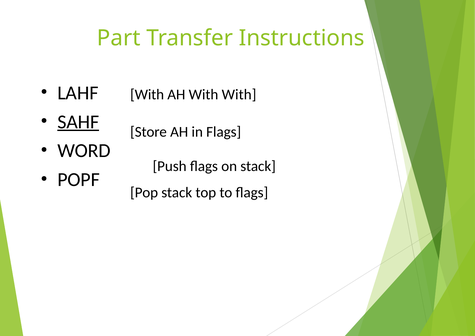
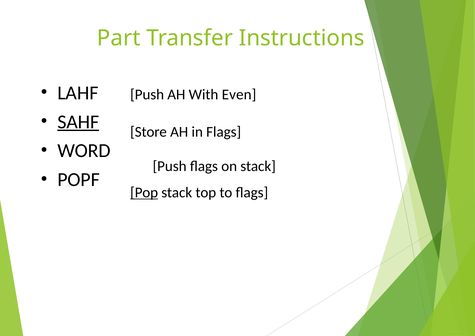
With: With -> Push (147, 94)
With With: With -> Even (239, 94)
Pop underline: none -> present (144, 192)
